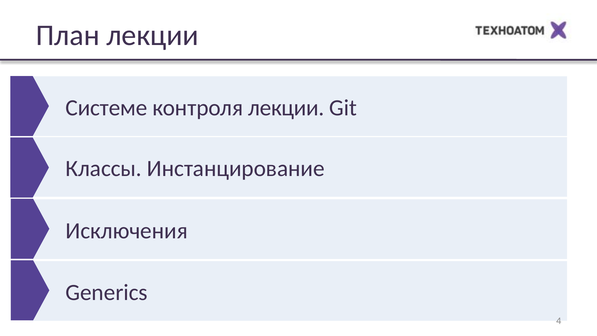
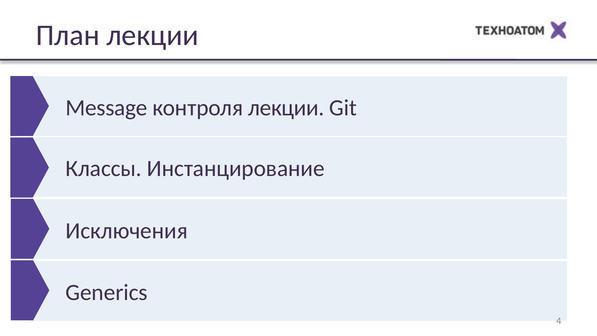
Системе: Системе -> Message (106, 108)
